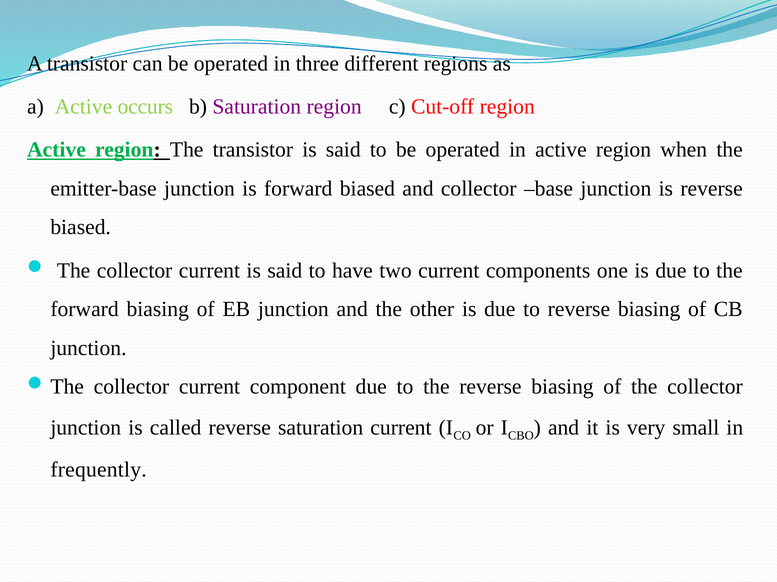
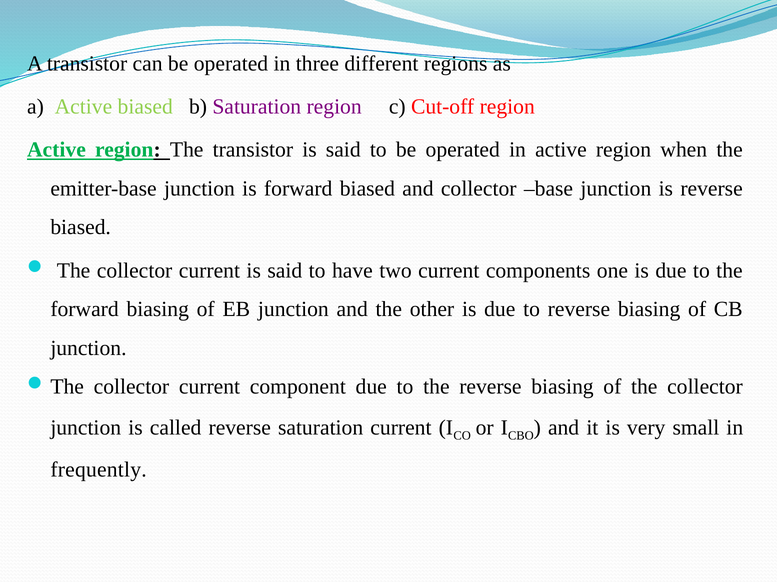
Active occurs: occurs -> biased (145, 107)
